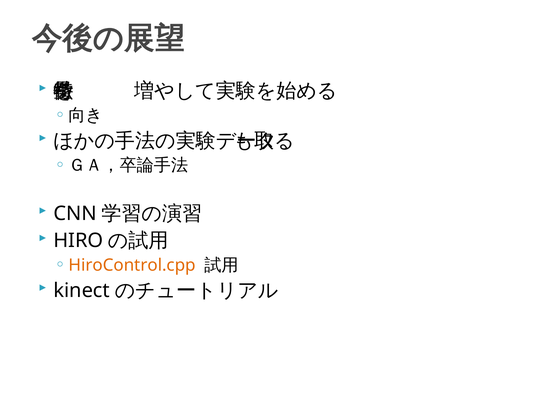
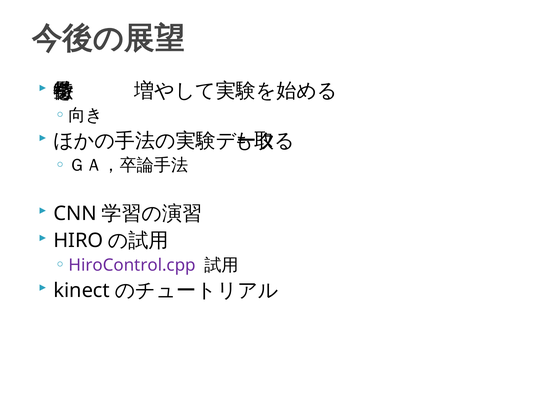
HiroControl.cpp colour: orange -> purple (132, 265)
